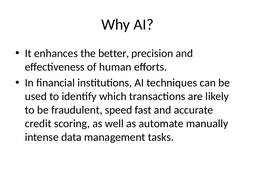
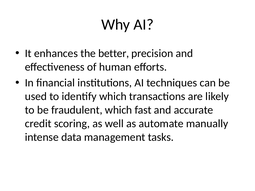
fraudulent speed: speed -> which (119, 110)
